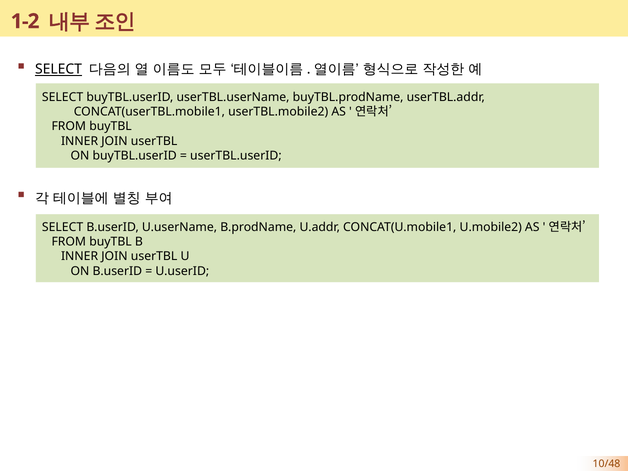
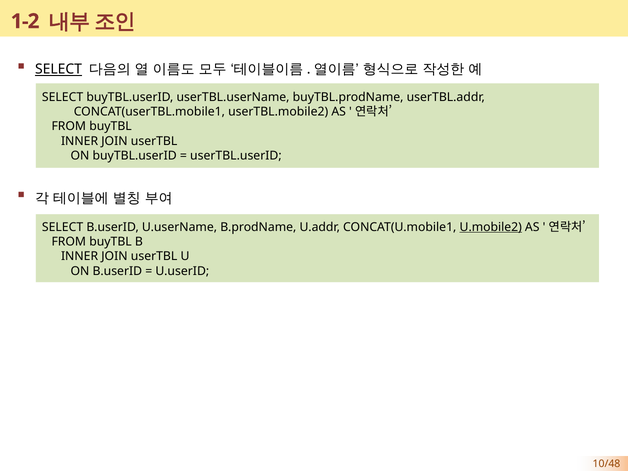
U.mobile2 underline: none -> present (491, 227)
